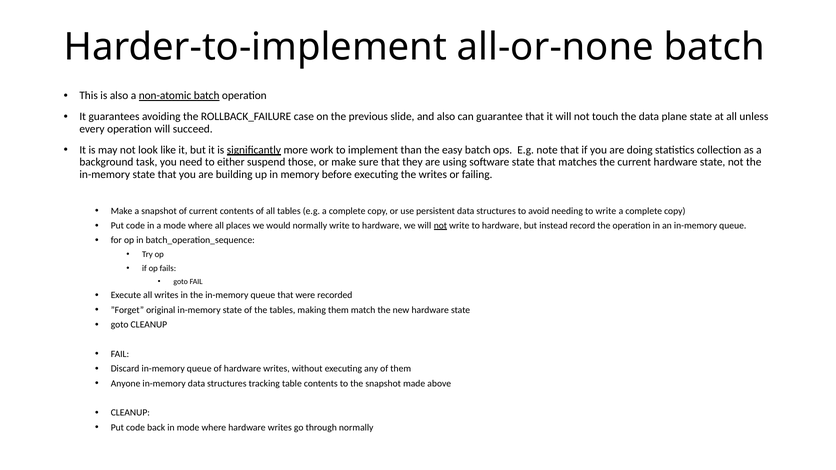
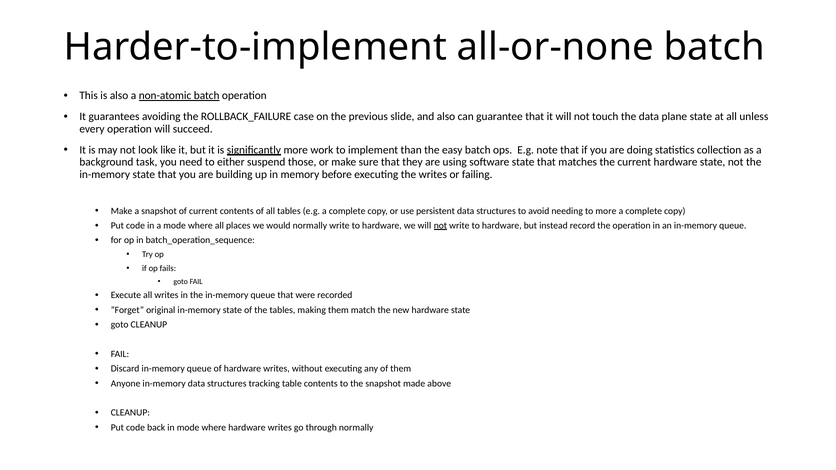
to write: write -> more (606, 211)
